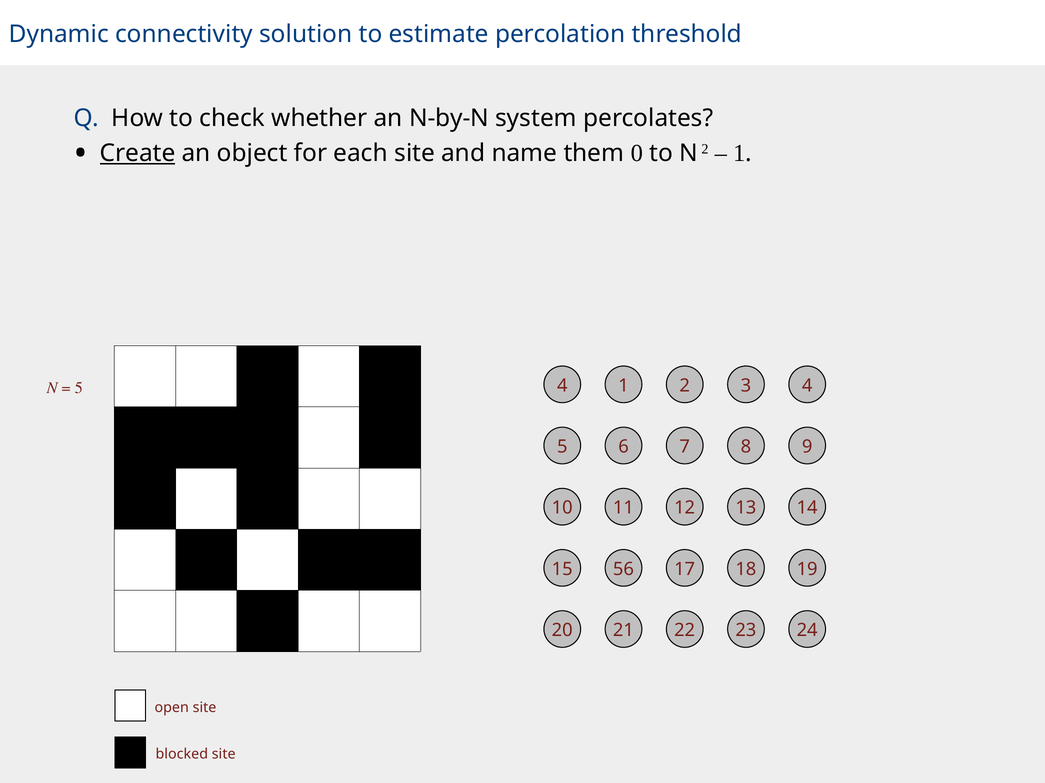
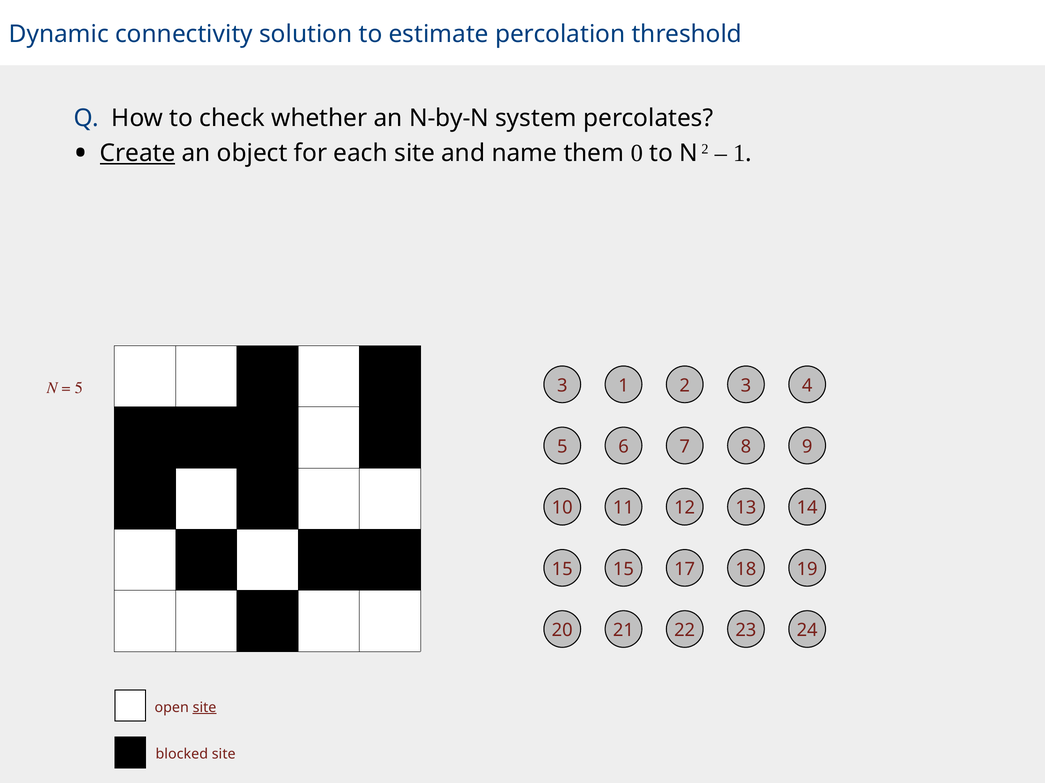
5 4: 4 -> 3 (562, 386)
15 56: 56 -> 15 (623, 570)
site underline: none -> present (205, 708)
